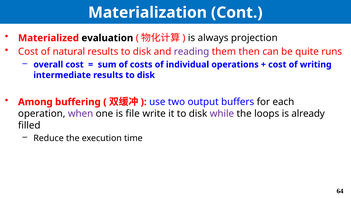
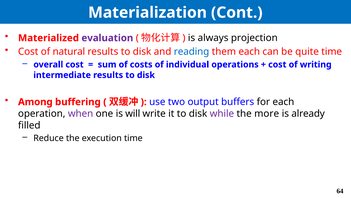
evaluation colour: black -> purple (107, 38)
reading colour: purple -> blue (192, 52)
them then: then -> each (249, 52)
quite runs: runs -> time (332, 52)
file: file -> will (133, 113)
loops: loops -> more (267, 113)
